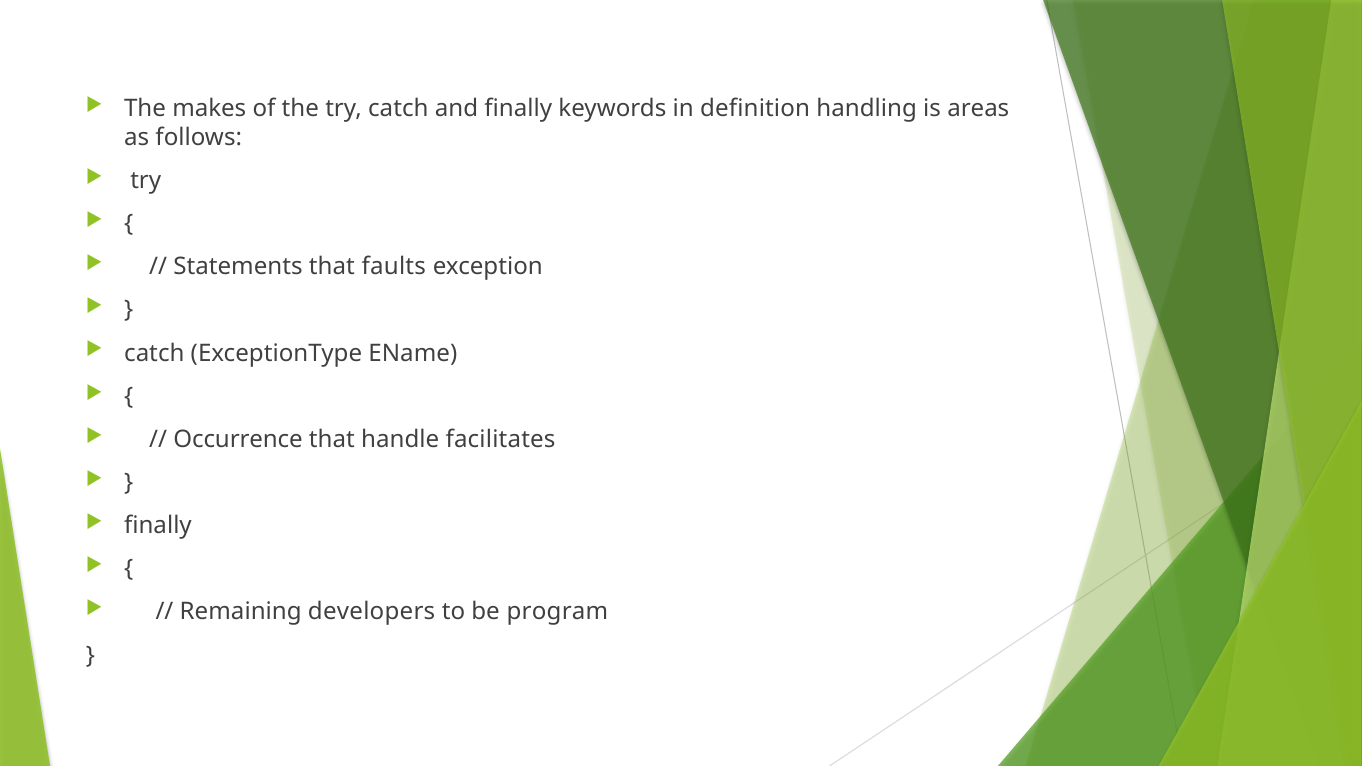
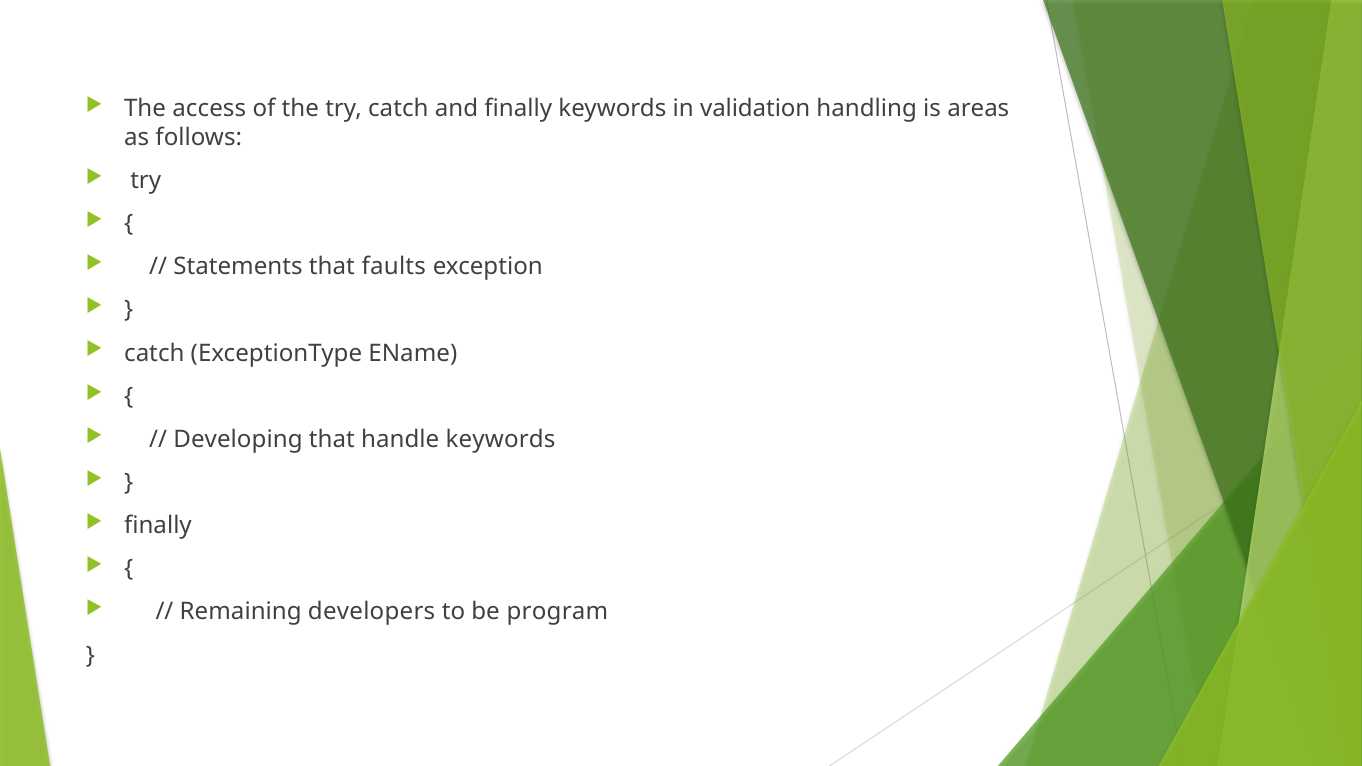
makes: makes -> access (209, 108)
definition: definition -> validation (755, 108)
Occurrence: Occurrence -> Developing (238, 439)
handle facilitates: facilitates -> keywords (501, 439)
